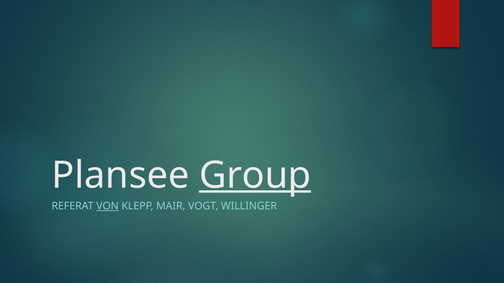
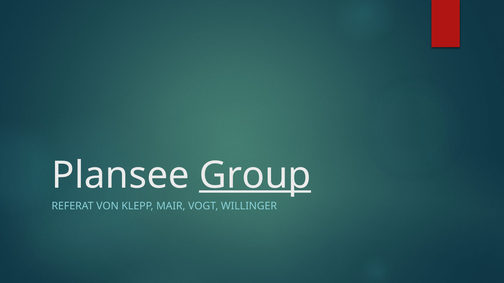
VON underline: present -> none (108, 206)
